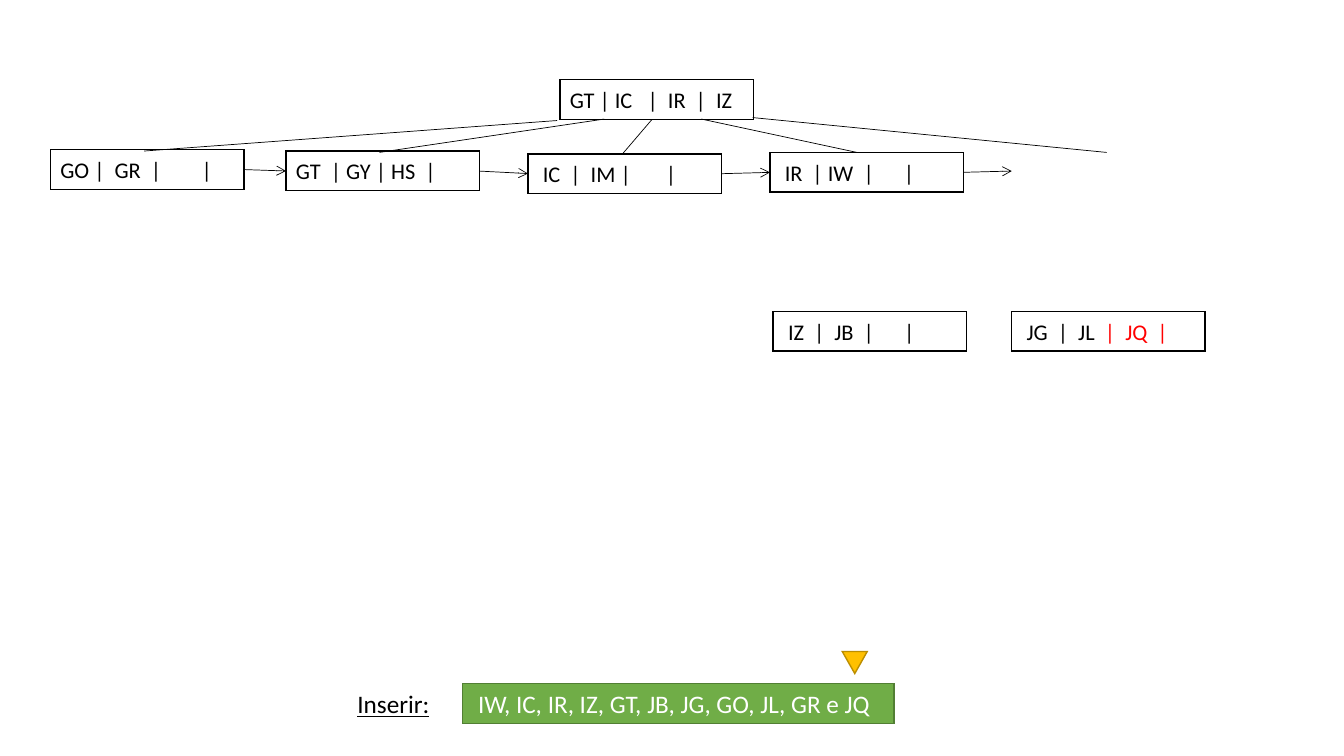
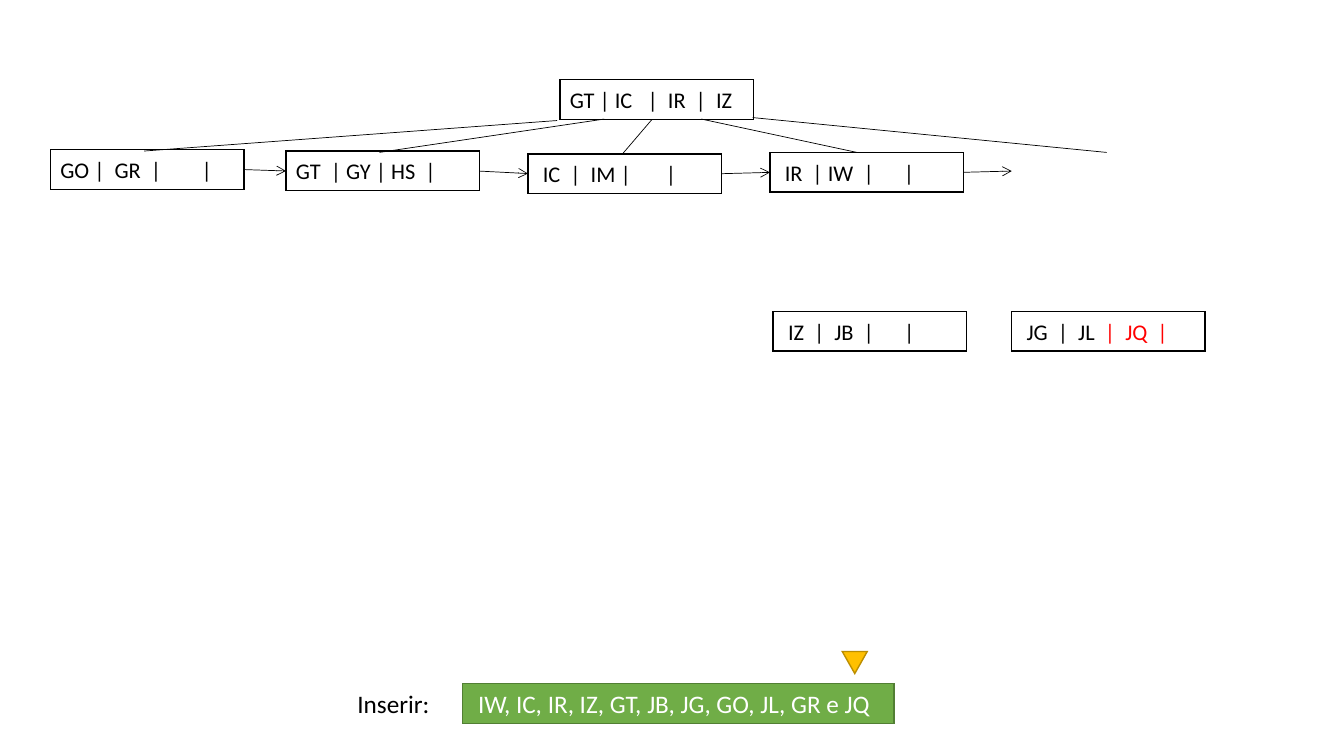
Inserir underline: present -> none (393, 705)
